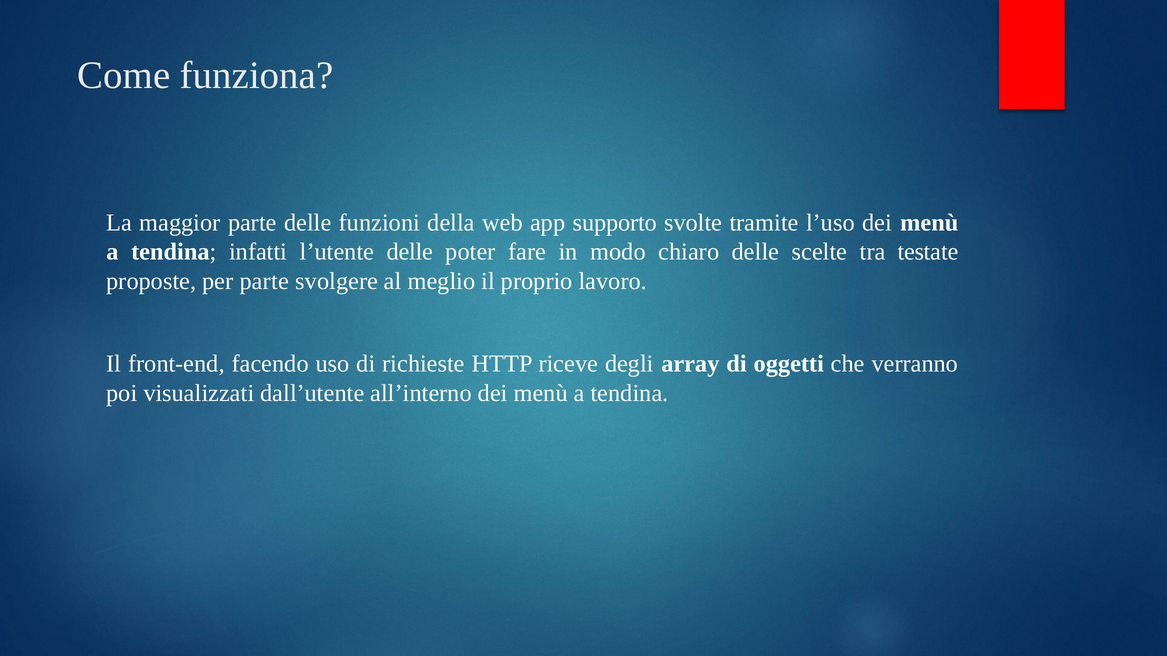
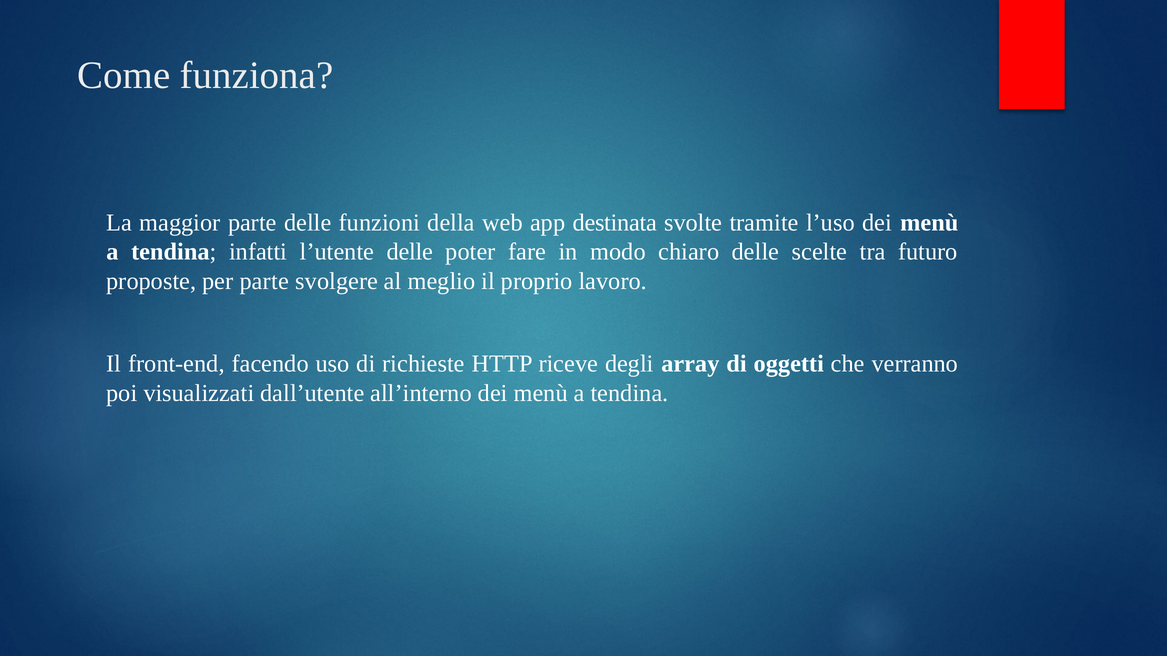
supporto: supporto -> destinata (615, 223)
testate: testate -> futuro (928, 252)
